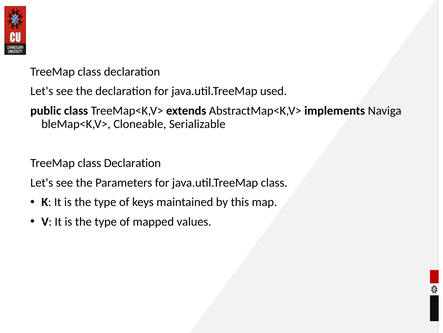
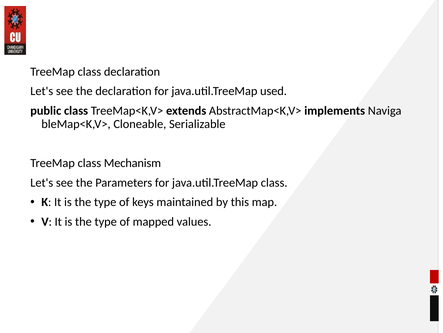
Declaration: Declaration -> Mechanism (132, 163)
